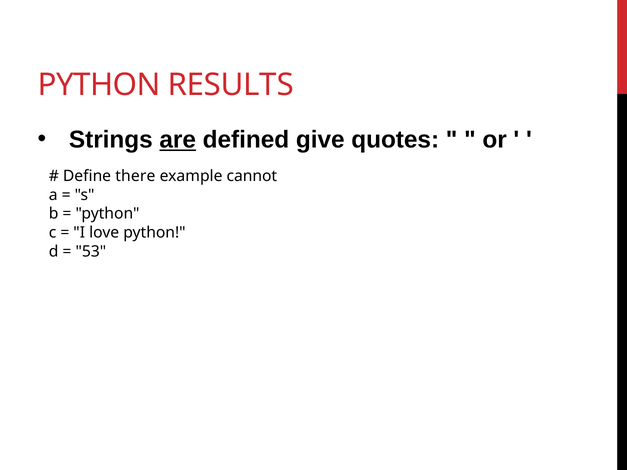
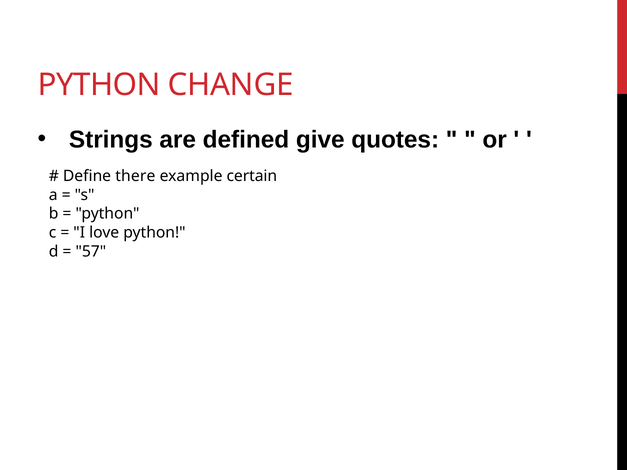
RESULTS: RESULTS -> CHANGE (231, 85)
are underline: present -> none (178, 140)
cannot: cannot -> certain (252, 176)
53: 53 -> 57 (91, 252)
